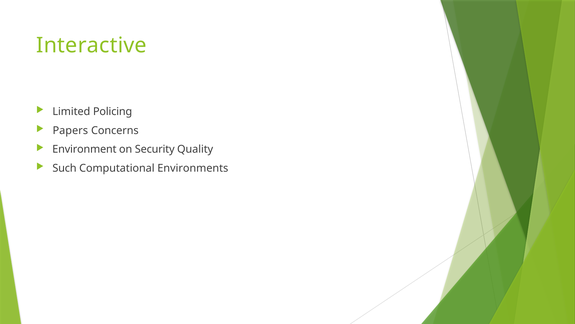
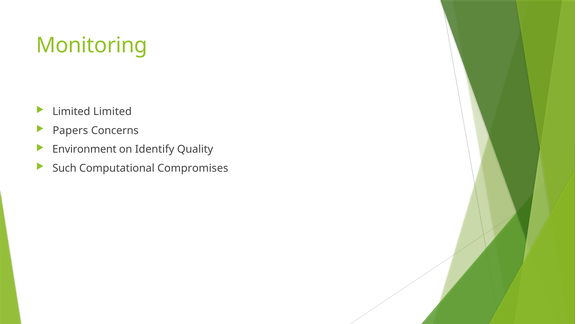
Interactive: Interactive -> Monitoring (92, 45)
Limited Policing: Policing -> Limited (113, 111)
Security: Security -> Identify (155, 149)
Environments: Environments -> Compromises (193, 168)
